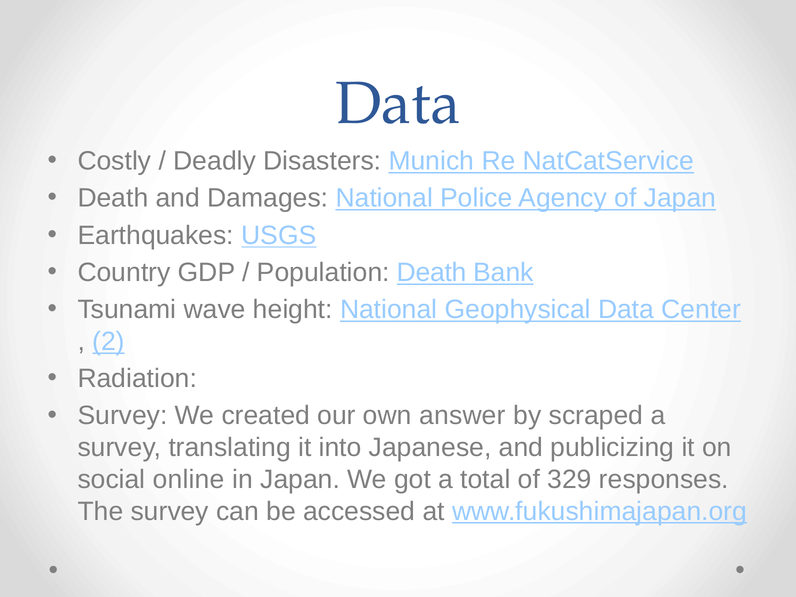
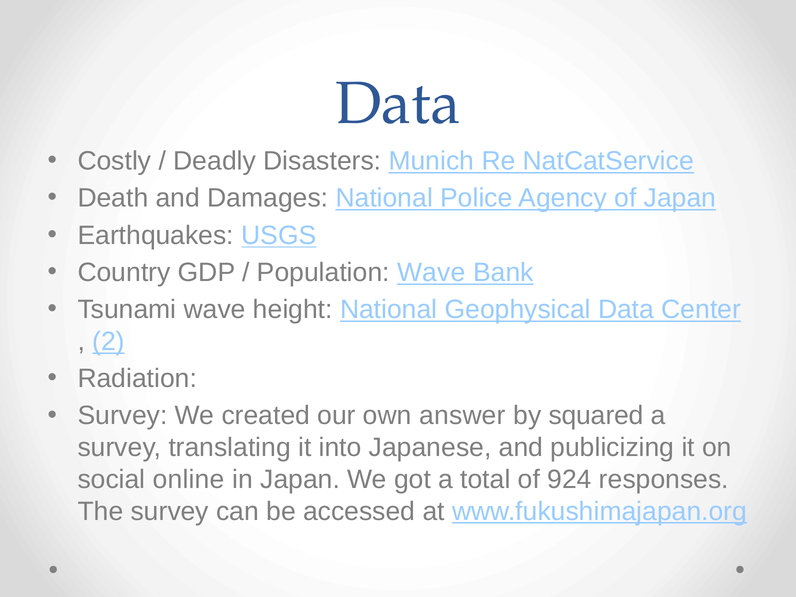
Population Death: Death -> Wave (431, 272)
scraped: scraped -> squared (596, 416)
329: 329 -> 924 (569, 479)
